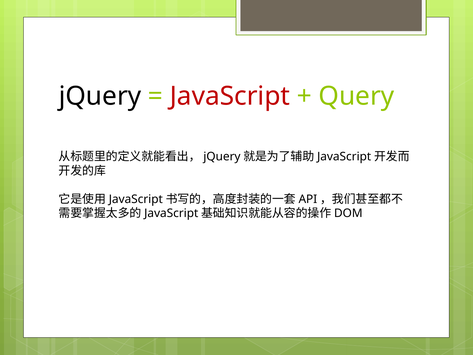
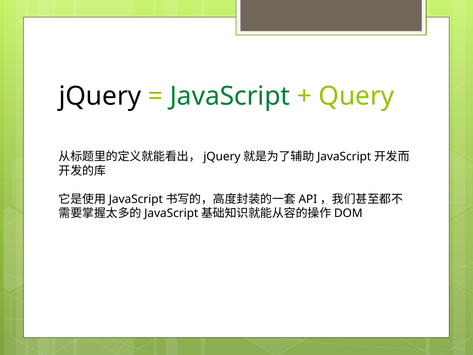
JavaScript colour: red -> green (230, 96)
